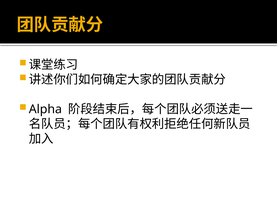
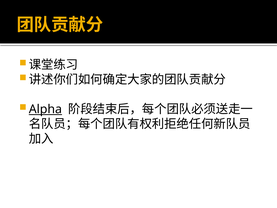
Alpha underline: none -> present (45, 109)
